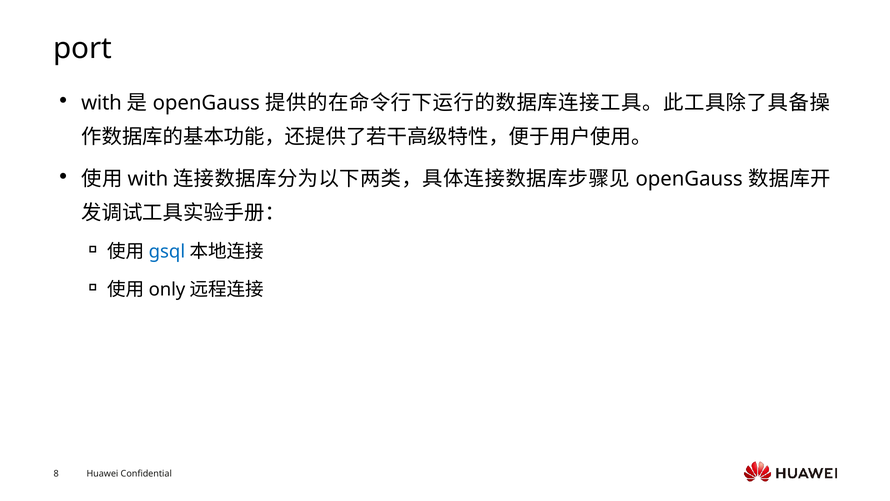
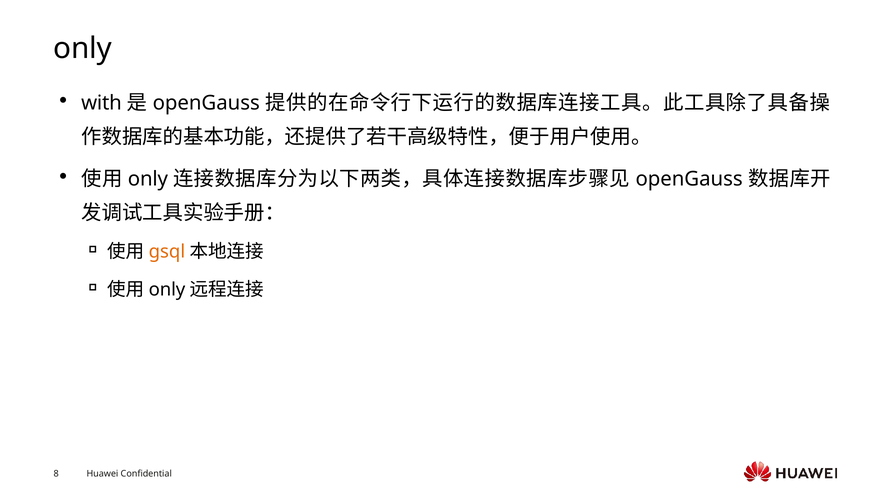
port: port -> only (83, 49)
with: with -> only (148, 179)
gsql colour: blue -> orange (167, 252)
